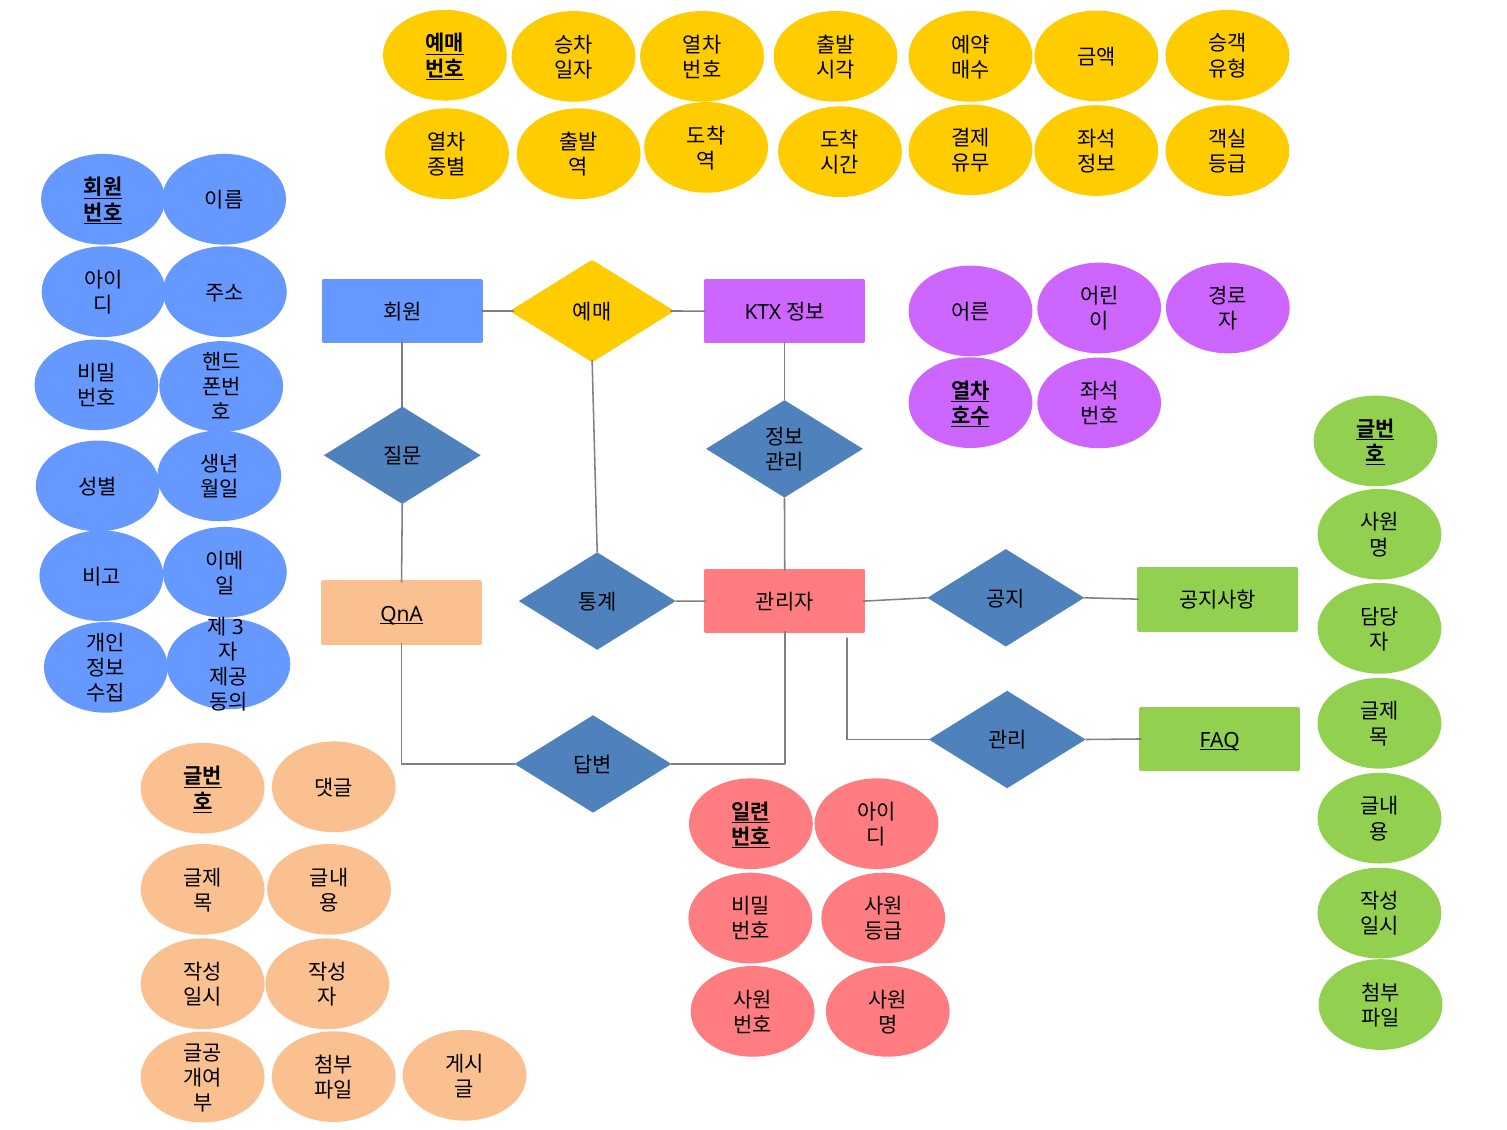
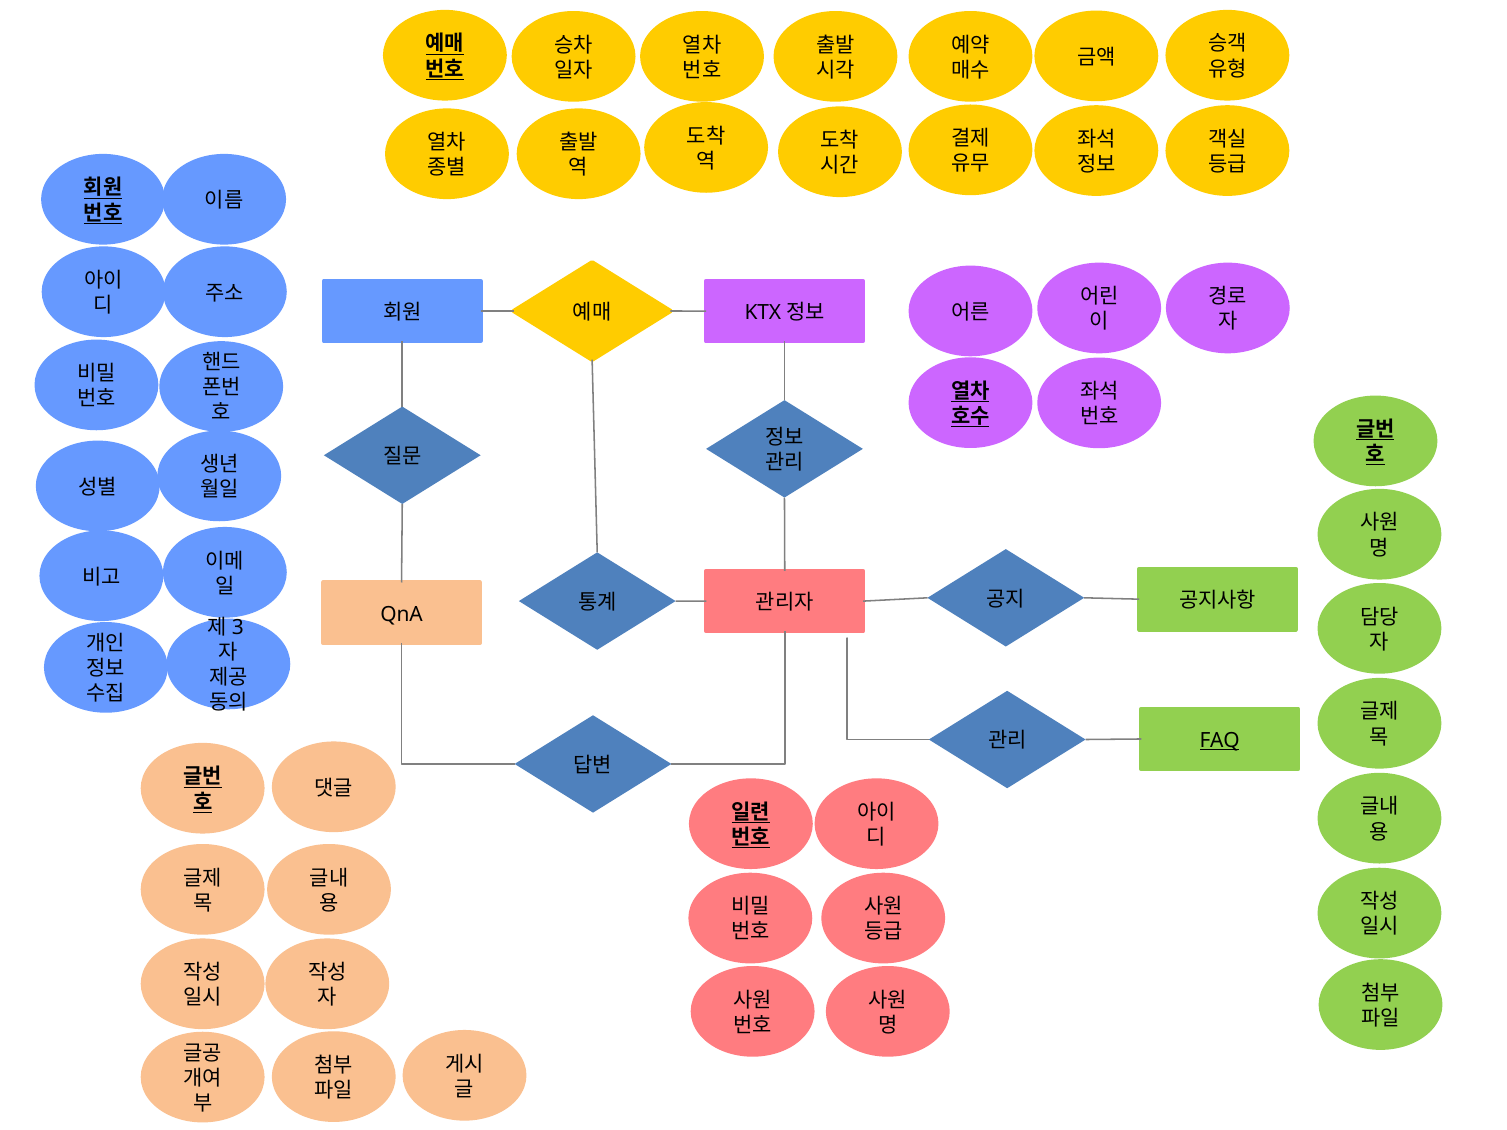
QnA underline: present -> none (402, 614)
